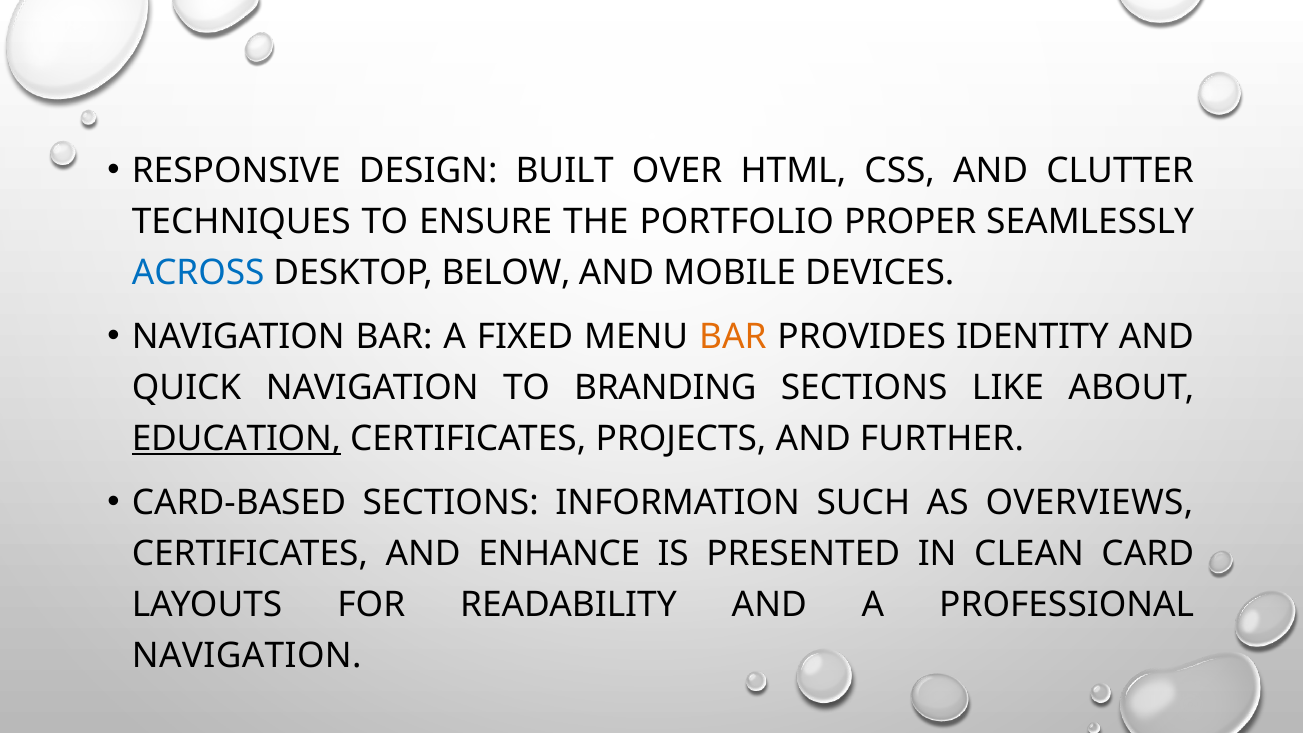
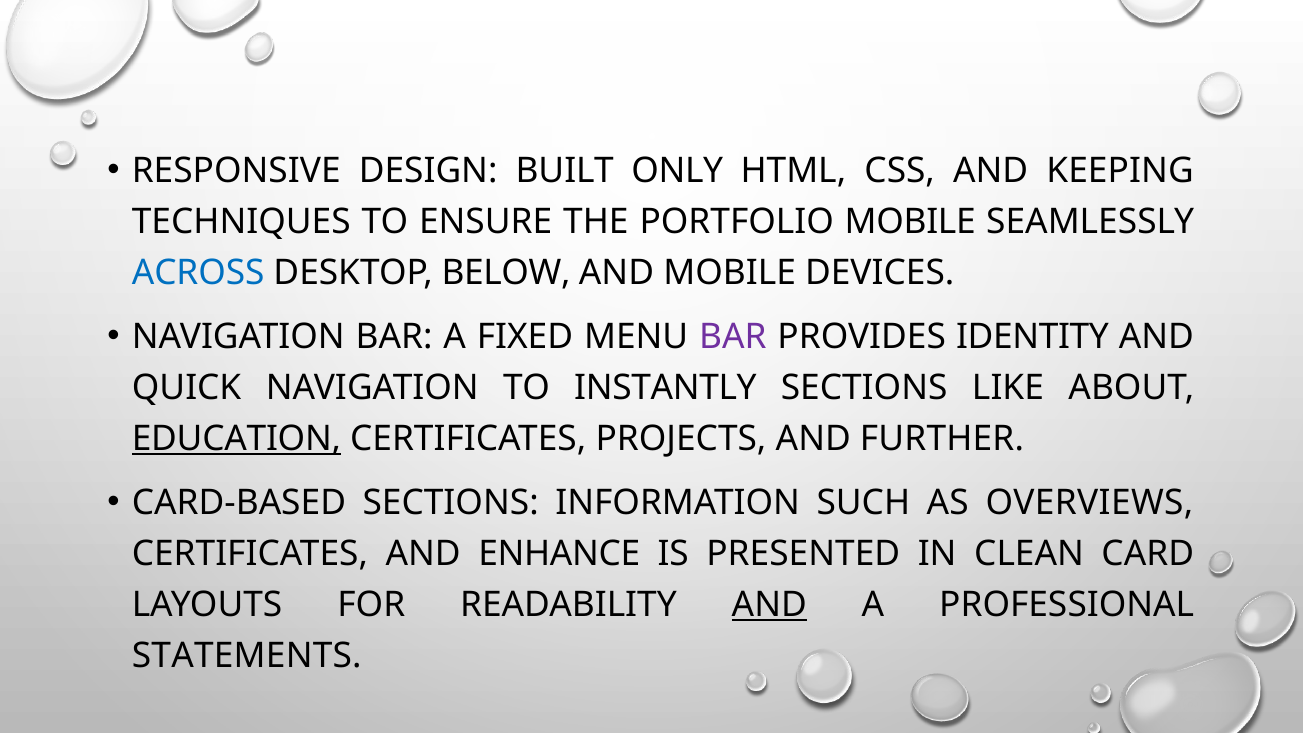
OVER: OVER -> ONLY (677, 171)
CLUTTER: CLUTTER -> KEEPING (1120, 171)
PORTFOLIO PROPER: PROPER -> MOBILE (910, 222)
BAR colour: orange -> purple (733, 337)
BRANDING: BRANDING -> INSTANTLY (665, 388)
AND underline: none -> present (769, 605)
NAVIGATION: NAVIGATION -> STATEMENTS (247, 655)
